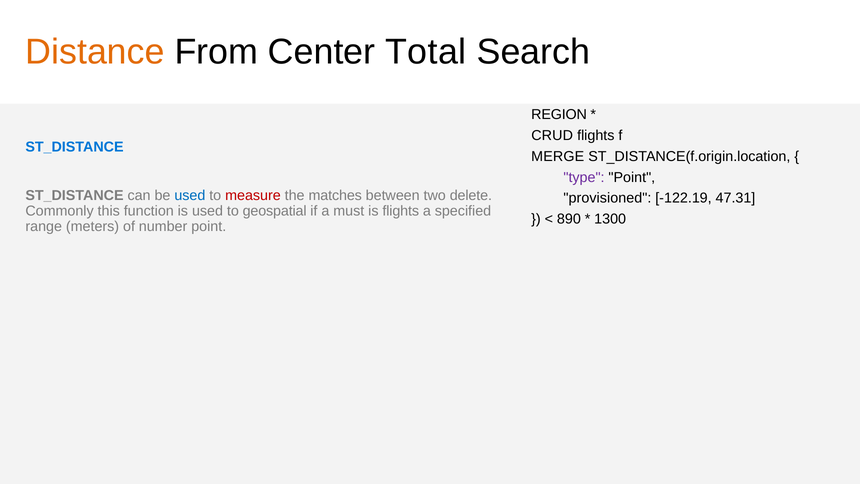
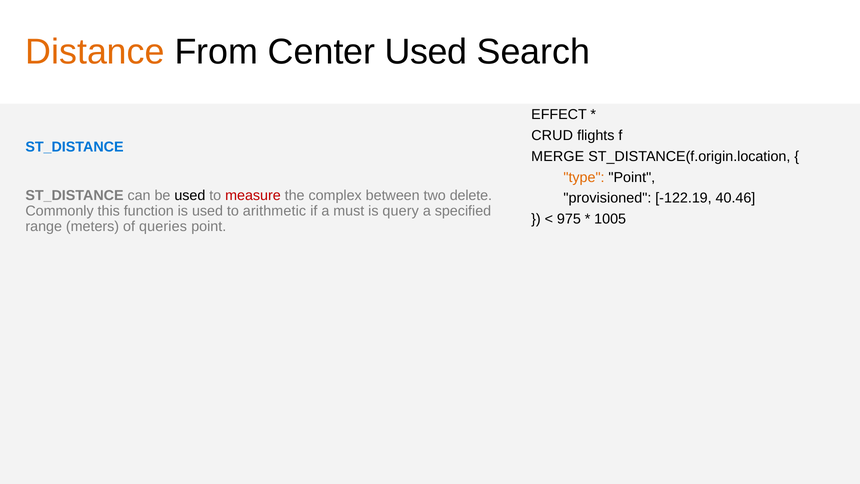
Center Total: Total -> Used (426, 52)
REGION: REGION -> EFFECT (559, 115)
type colour: purple -> orange (584, 177)
used colour: blue -> black (190, 196)
matches: matches -> complex (335, 196)
47.31: 47.31 -> 40.46 (735, 198)
geospatial: geospatial -> arithmetic (274, 211)
is flights: flights -> query (401, 211)
890: 890 -> 975 (569, 219)
1300: 1300 -> 1005 (610, 219)
number: number -> queries (163, 226)
